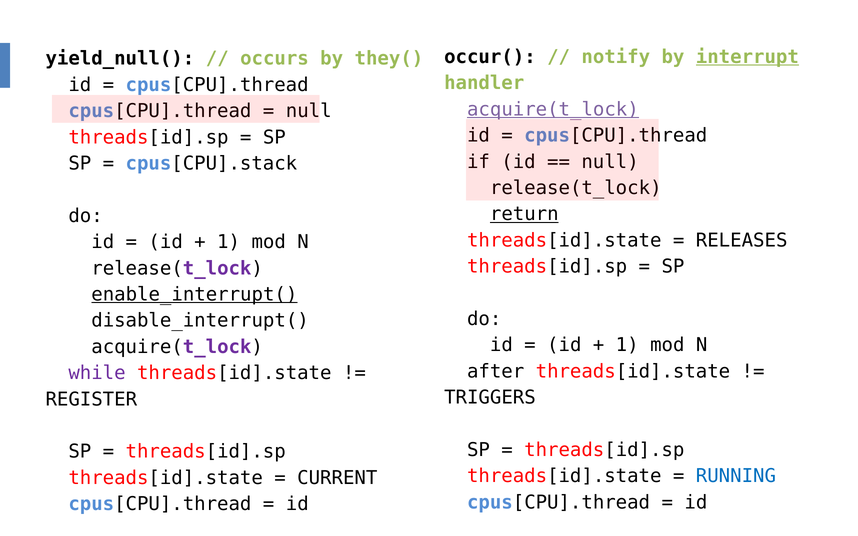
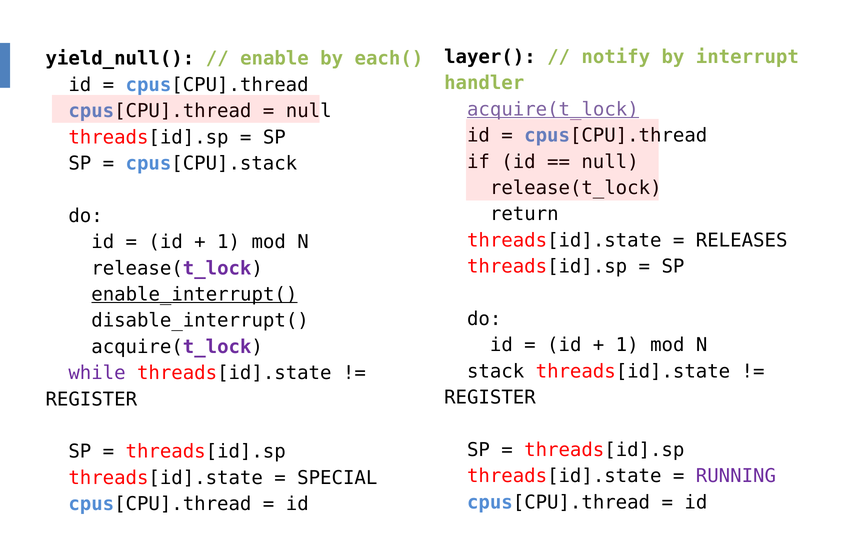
occur(: occur( -> layer( (490, 57)
interrupt underline: present -> none (747, 57)
occurs: occurs -> enable (274, 59)
they(: they( -> each( (389, 59)
return underline: present -> none (524, 214)
after: after -> stack (496, 372)
TRIGGERS: TRIGGERS -> REGISTER (490, 398)
RUNNING colour: blue -> purple (736, 476)
CURRENT: CURRENT -> SPECIAL (337, 478)
